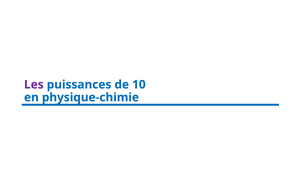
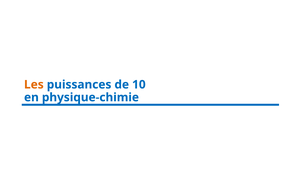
Les colour: purple -> orange (34, 85)
